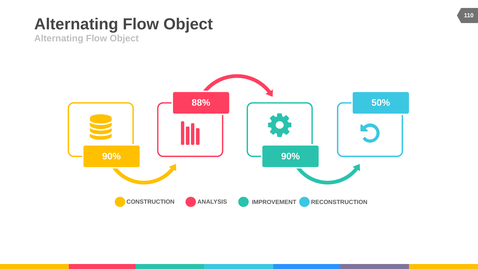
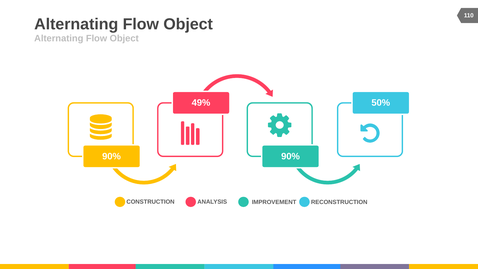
88%: 88% -> 49% (201, 103)
